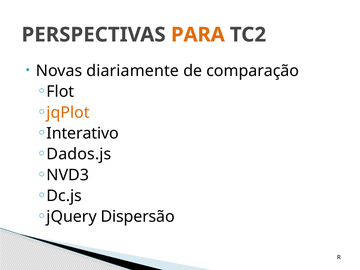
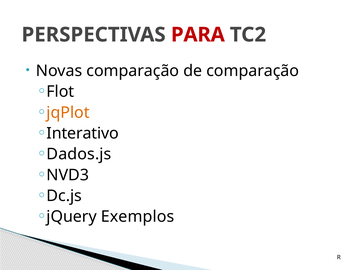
PARA colour: orange -> red (198, 35)
Novas diariamente: diariamente -> comparação (133, 71)
Dispersão: Dispersão -> Exemplos (138, 217)
